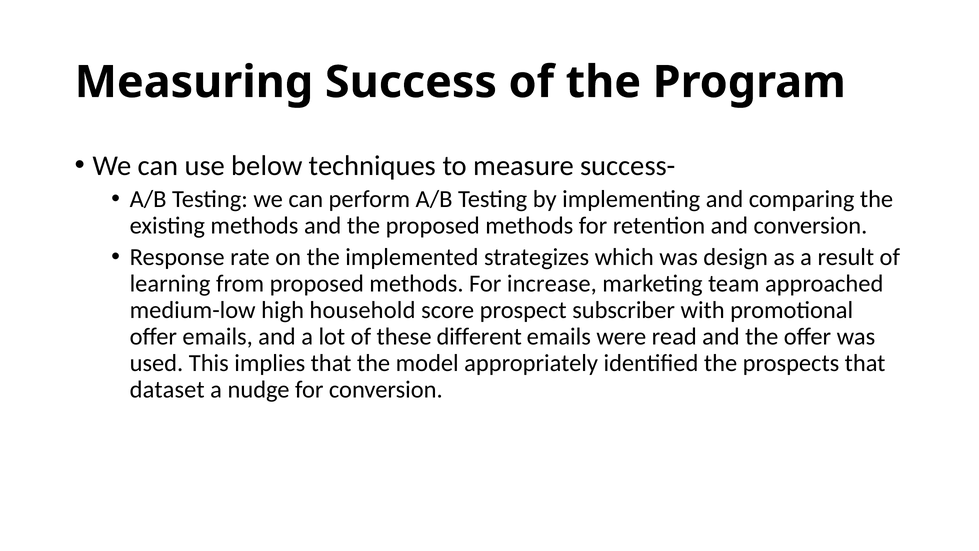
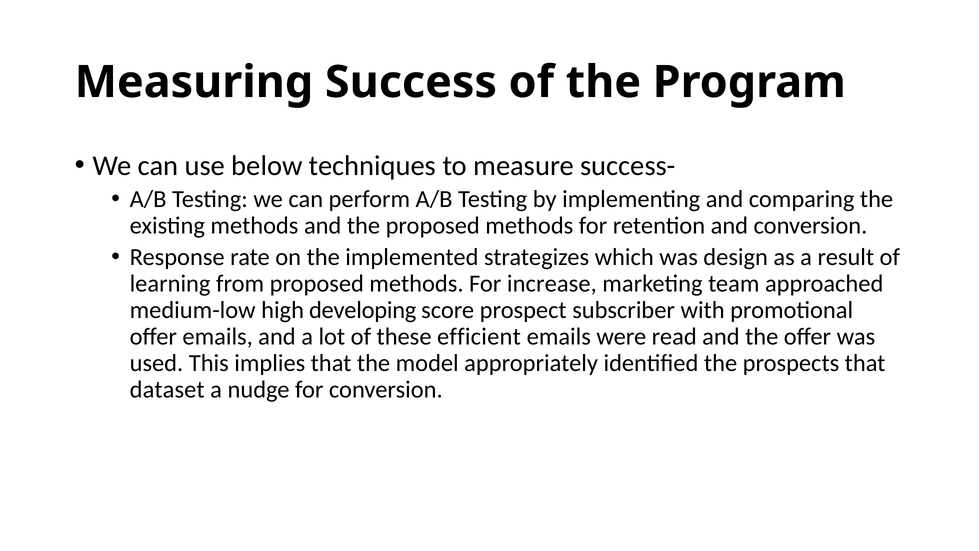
household: household -> developing (363, 310)
different: different -> efficient (479, 336)
